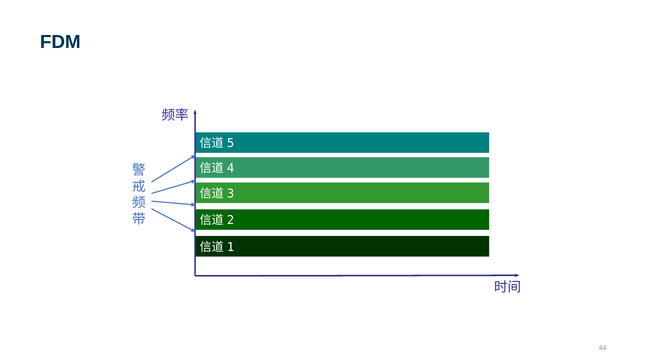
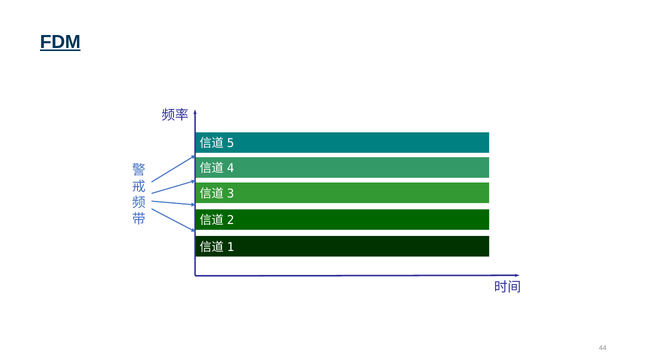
FDM underline: none -> present (60, 42)
